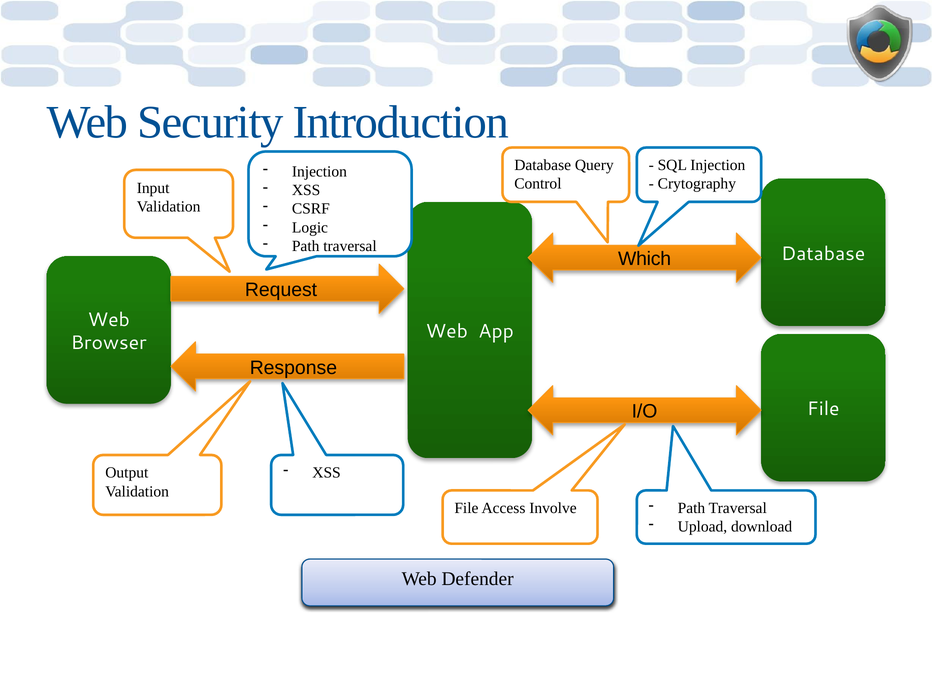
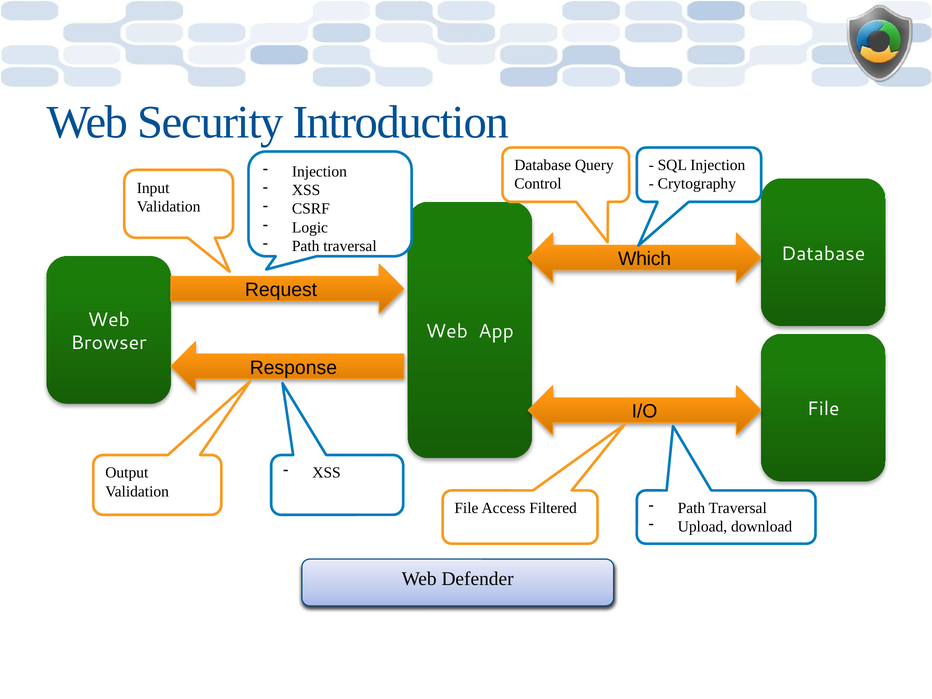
Involve: Involve -> Filtered (553, 508)
